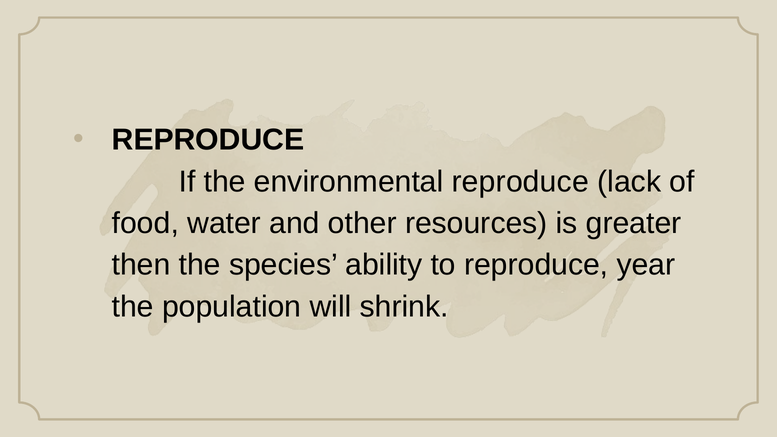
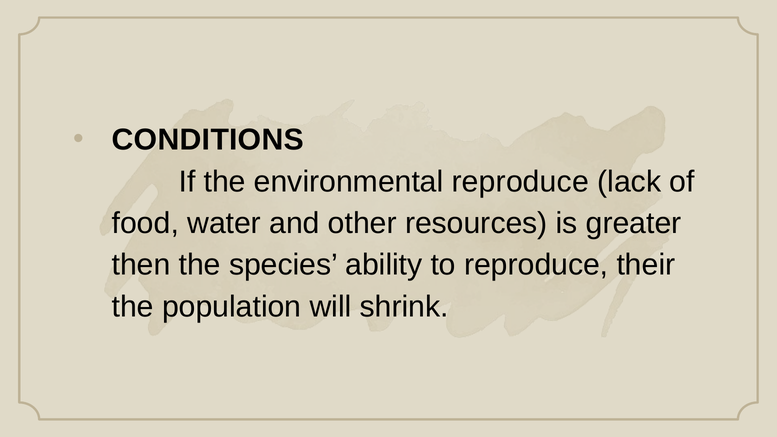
REPRODUCE: REPRODUCE -> CONDITIONS (208, 140)
year: year -> their (646, 265)
